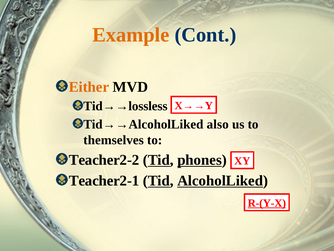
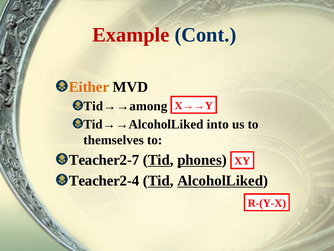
Example colour: orange -> red (131, 35)
Tid→→lossless: Tid→→lossless -> Tid→→among (125, 106)
also: also -> into (218, 124)
Teacher2-2: Teacher2-2 -> Teacher2-7 (104, 160)
Teacher2-1: Teacher2-1 -> Teacher2-4 (104, 180)
R-(Y-X underline: present -> none (267, 203)
